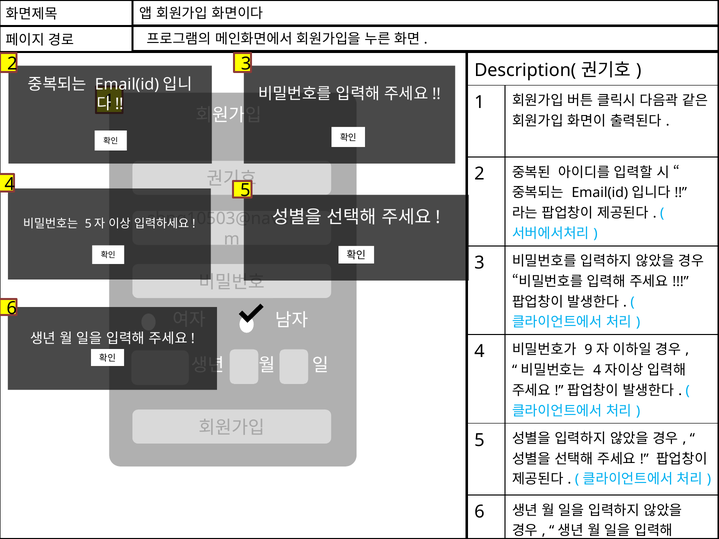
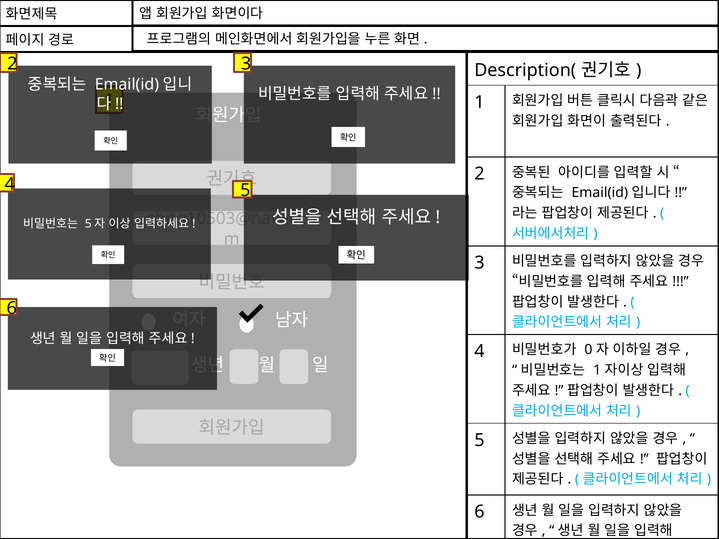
9: 9 -> 0 (588, 350)
4: 4 -> 1 (597, 370)
